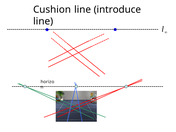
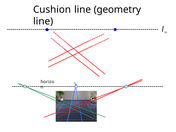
introduce: introduce -> geometry (117, 10)
